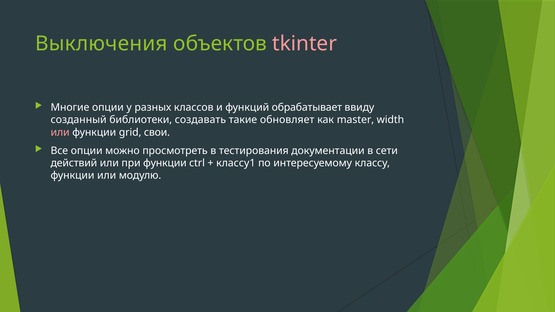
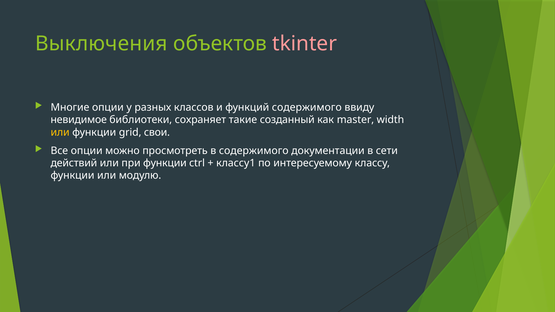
функций обрабатывает: обрабатывает -> содержимого (307, 107)
созданный: созданный -> невидимое (79, 120)
создавать: создавать -> сохраняет (200, 120)
обновляет: обновляет -> созданный (287, 120)
или colour: pink -> yellow (60, 132)
в тестирования: тестирования -> содержимого (254, 151)
